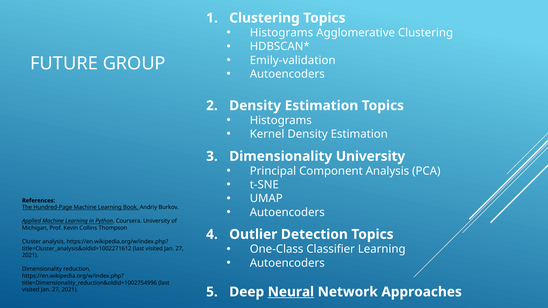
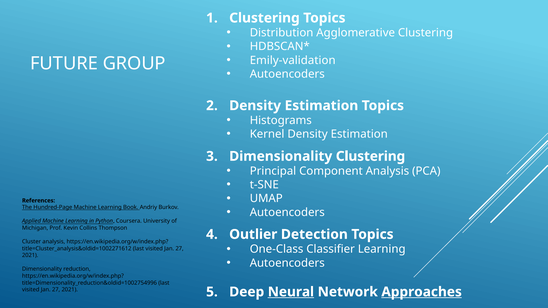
Histograms: Histograms -> Distribution (282, 33)
Dimensionality University: University -> Clustering (371, 156)
Approaches underline: none -> present (422, 292)
